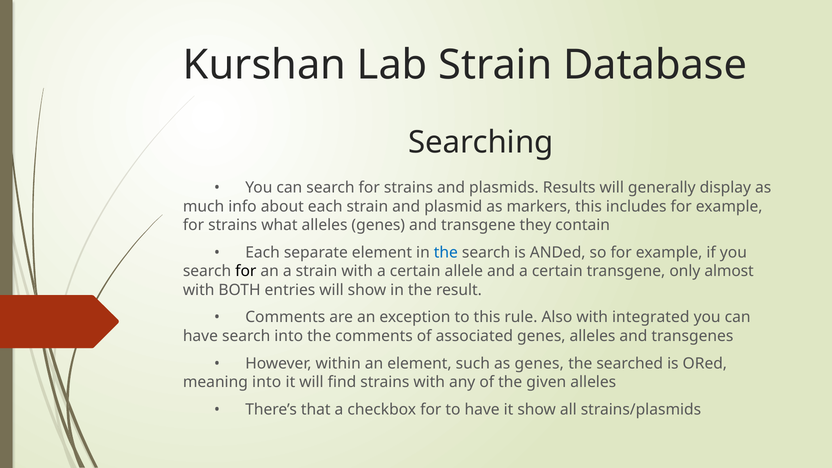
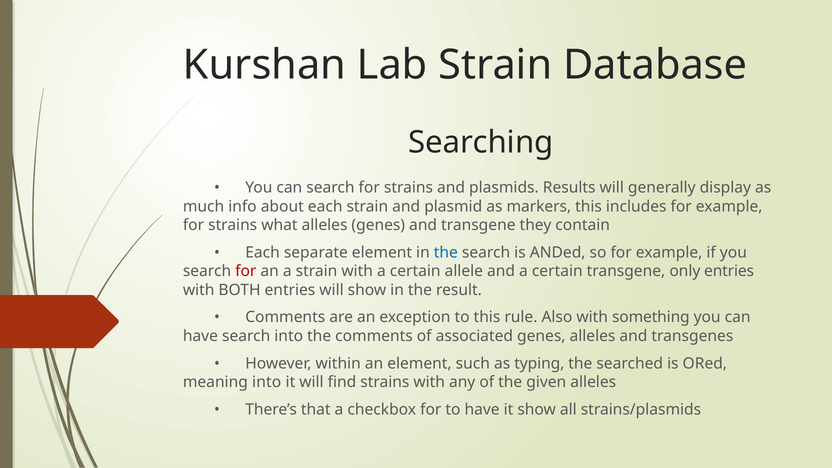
for colour: black -> red (246, 271)
only almost: almost -> entries (729, 271)
integrated: integrated -> something (651, 317)
as genes: genes -> typing (539, 363)
